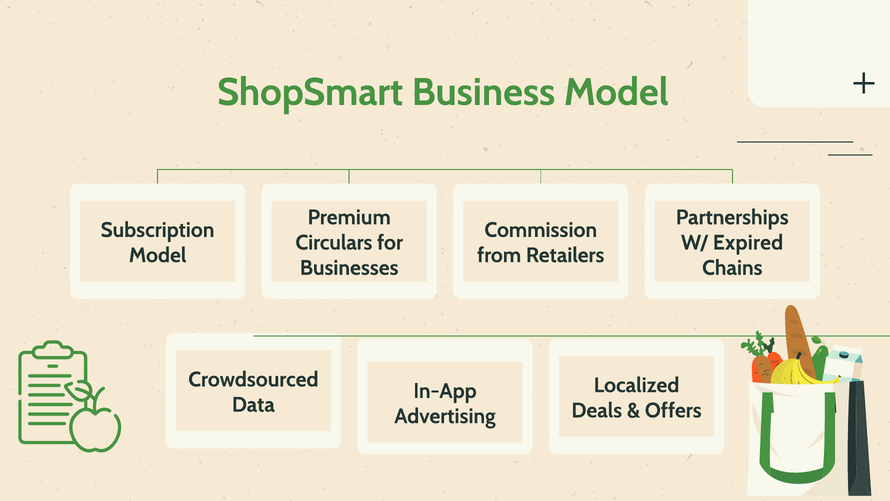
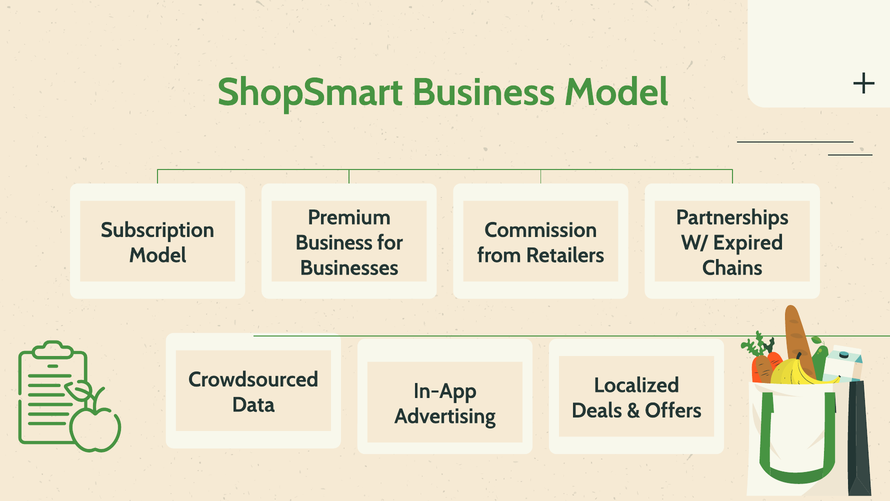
Circulars: Circulars -> Business (334, 242)
